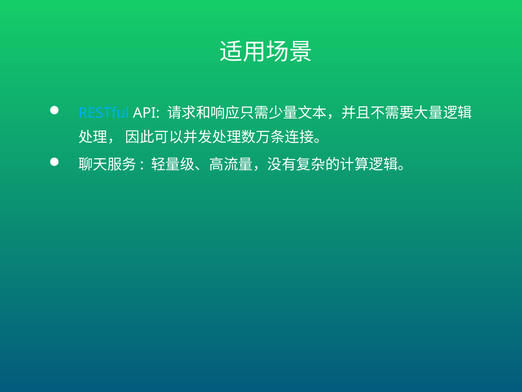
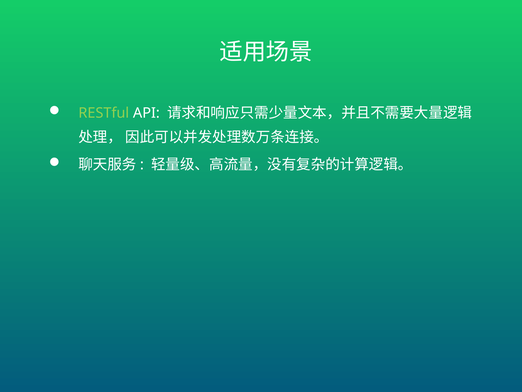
RESTful colour: light blue -> light green (104, 113)
